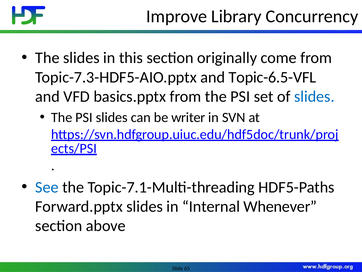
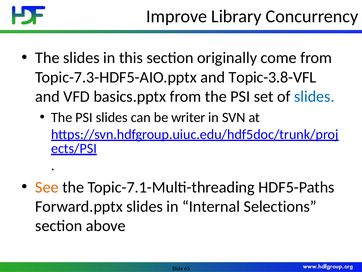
Topic-6.5-VFL: Topic-6.5-VFL -> Topic-3.8-VFL (272, 77)
See colour: blue -> orange (47, 187)
Whenever: Whenever -> Selections (280, 206)
